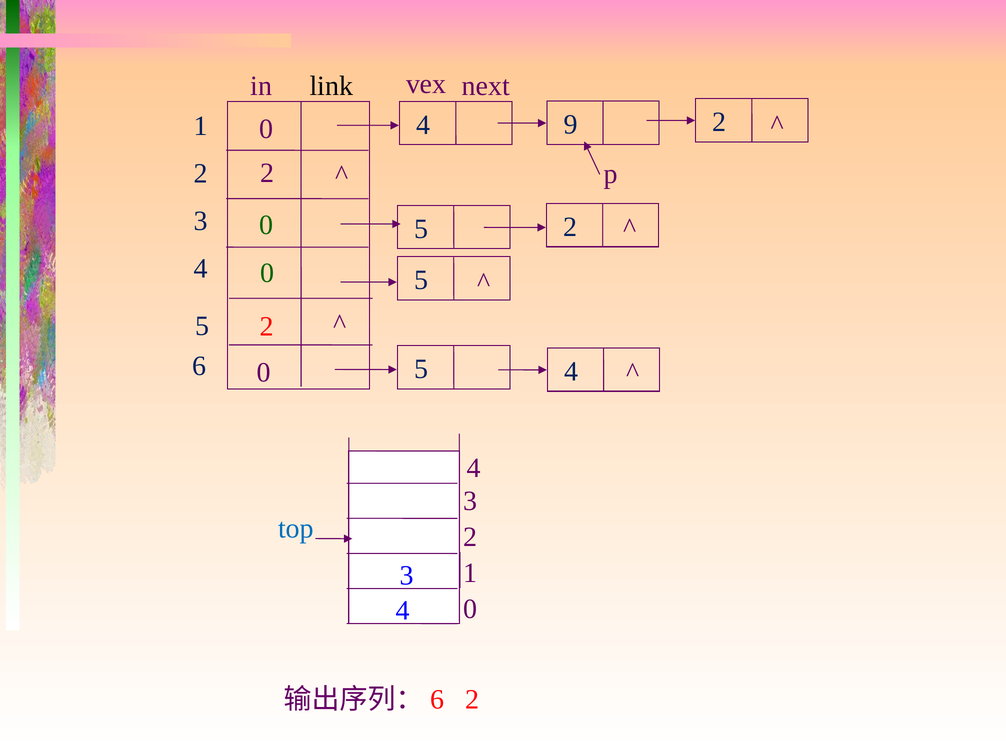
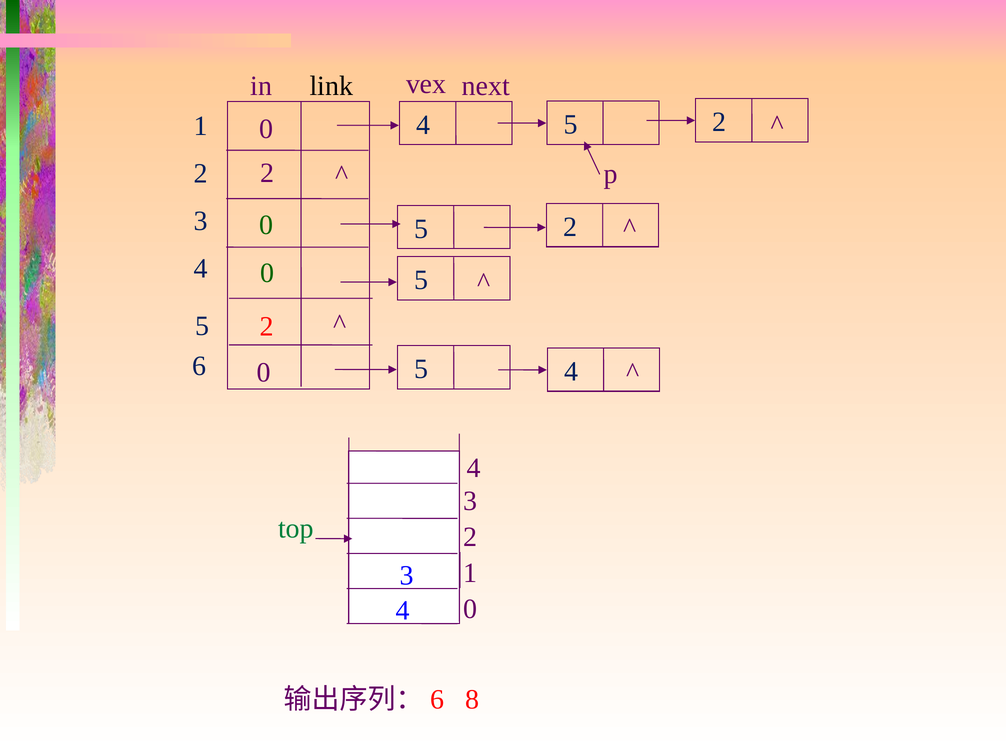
9: 9 -> 5 (571, 125)
top colour: blue -> green (296, 529)
2: 2 -> 8 (472, 700)
